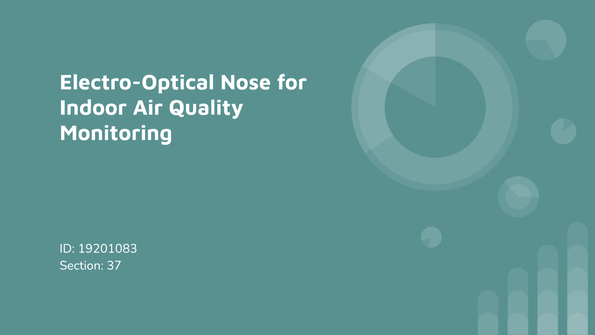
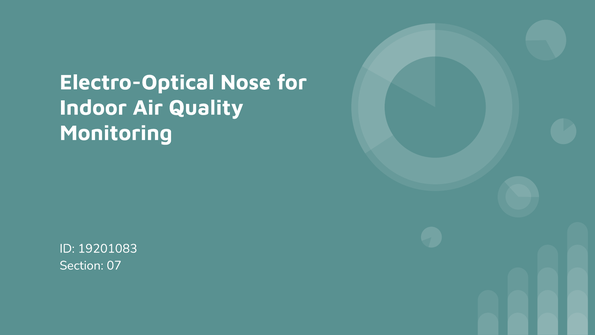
37: 37 -> 07 (114, 265)
